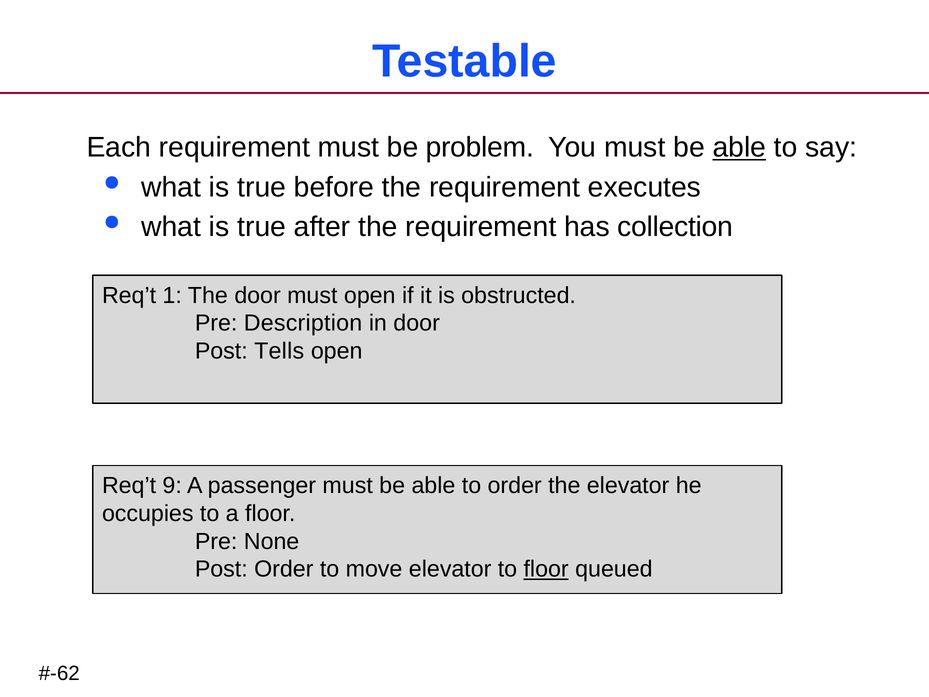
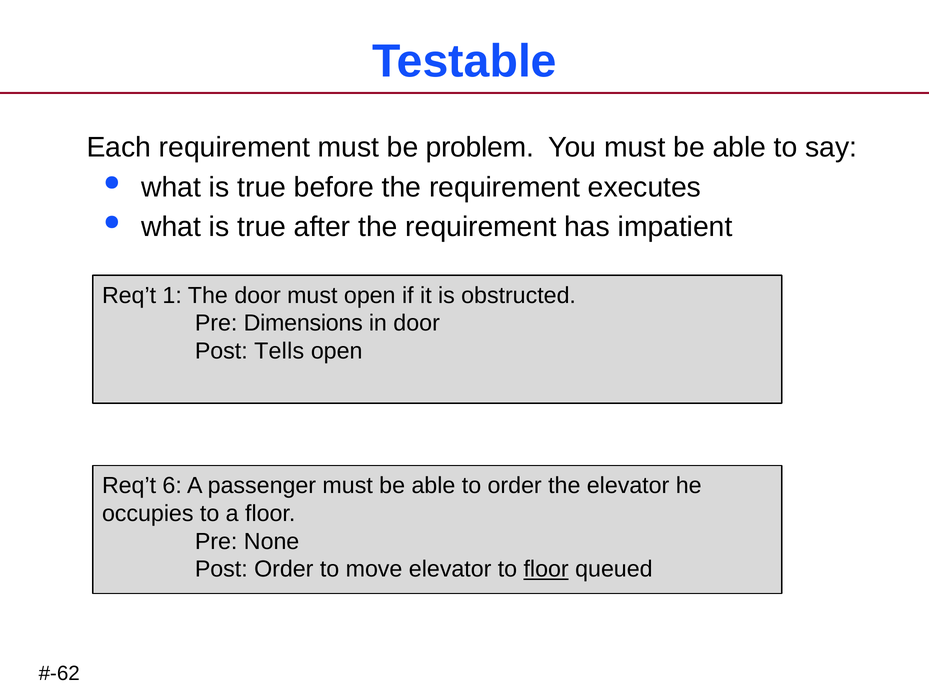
able underline: present -> none (739, 147)
collection: collection -> impatient (675, 227)
Description: Description -> Dimensions (303, 323)
9: 9 -> 6 (172, 485)
